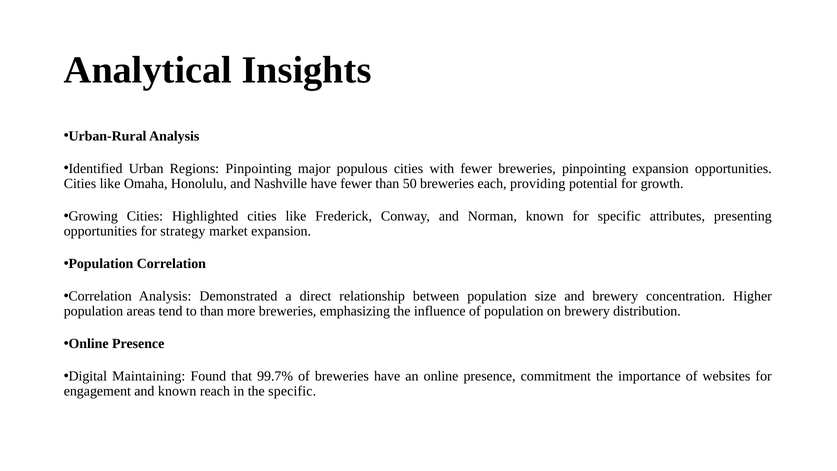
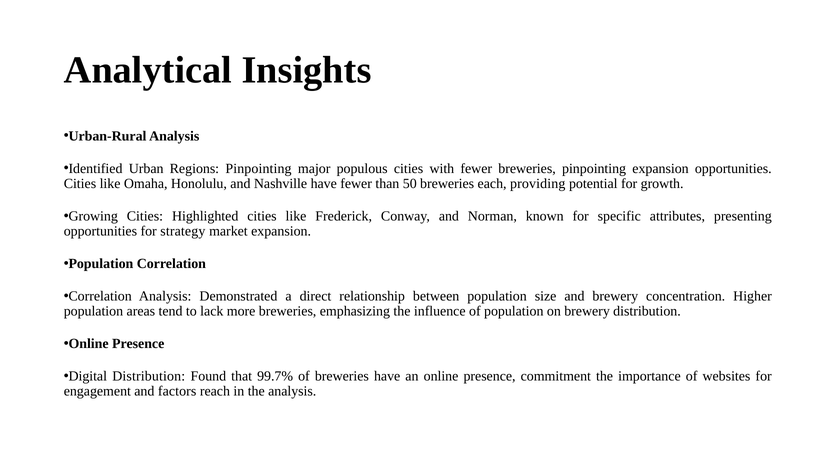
to than: than -> lack (212, 311)
Digital Maintaining: Maintaining -> Distribution (149, 376)
and known: known -> factors (177, 391)
the specific: specific -> analysis (292, 391)
